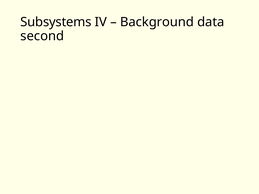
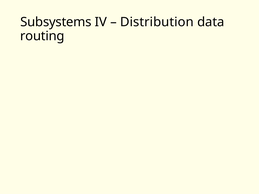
Background: Background -> Distribution (157, 22)
second: second -> routing (42, 36)
